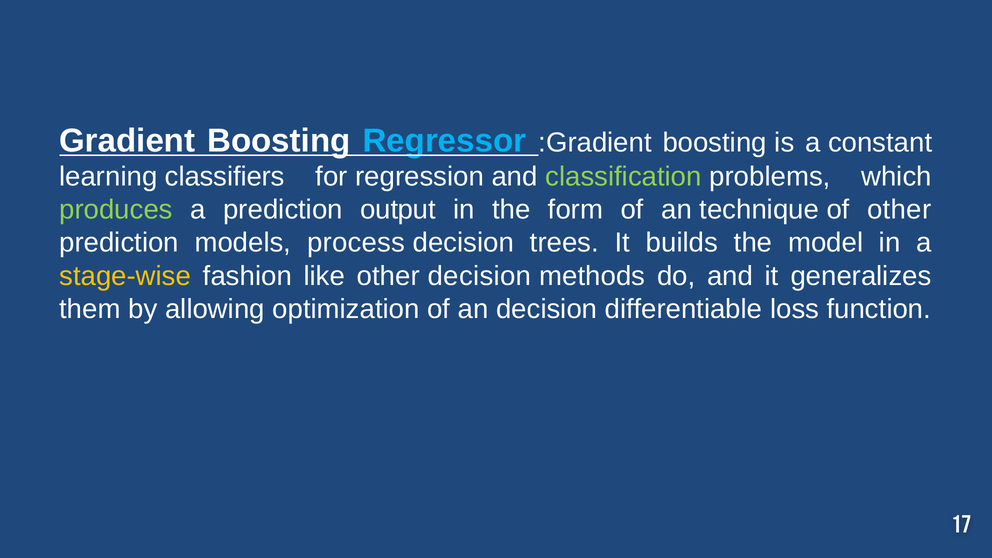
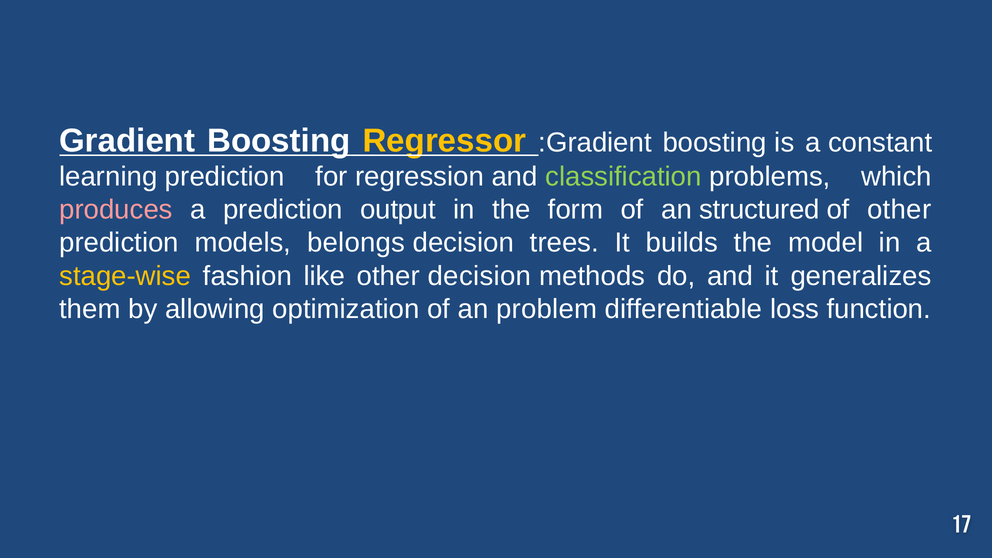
Regressor colour: light blue -> yellow (444, 141)
learning classifiers: classifiers -> prediction (225, 177)
produces colour: light green -> pink (116, 210)
technique: technique -> structured (759, 210)
process: process -> belongs (356, 243)
an decision: decision -> problem (547, 309)
